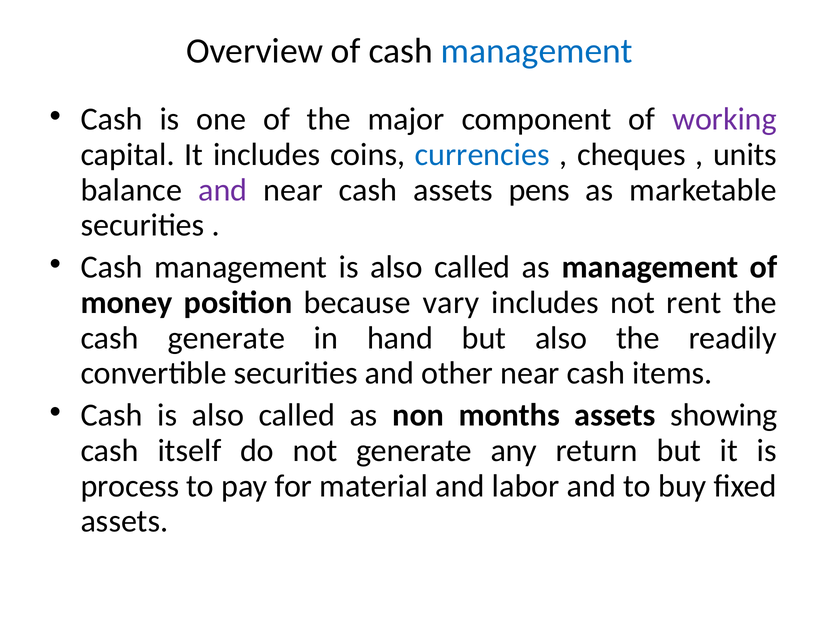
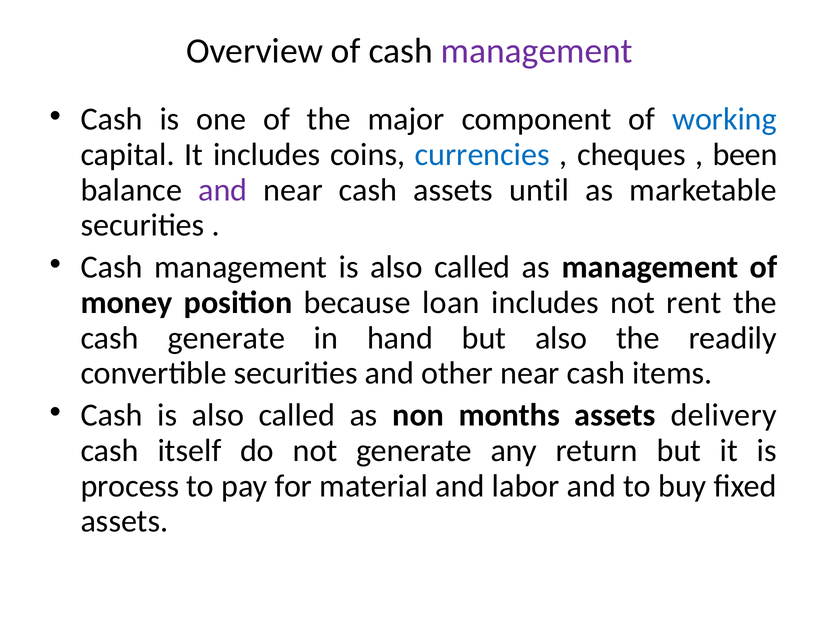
management colour: blue -> purple (537, 51)
working colour: purple -> blue (725, 119)
units: units -> been (745, 155)
pens: pens -> until (539, 190)
vary: vary -> loan (451, 303)
showing: showing -> delivery (724, 415)
